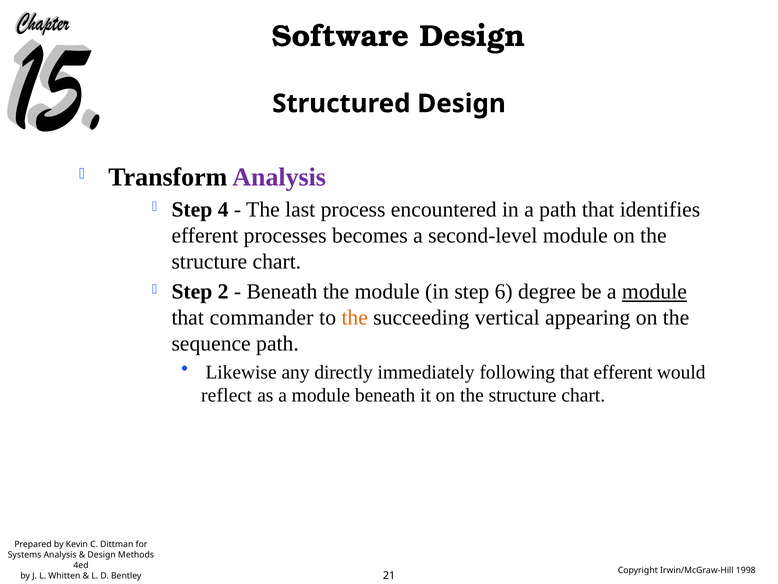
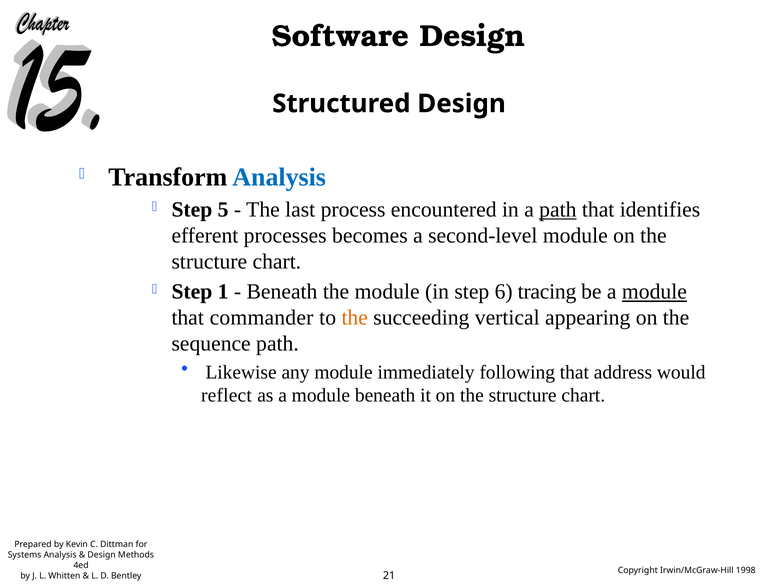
Analysis colour: purple -> blue (279, 177)
4: 4 -> 5 (223, 209)
path underline: none -> present (558, 209)
2: 2 -> 1 (223, 292)
degree: degree -> tracing (547, 292)
any directly: directly -> module (344, 372)
that efferent: efferent -> address (623, 372)
